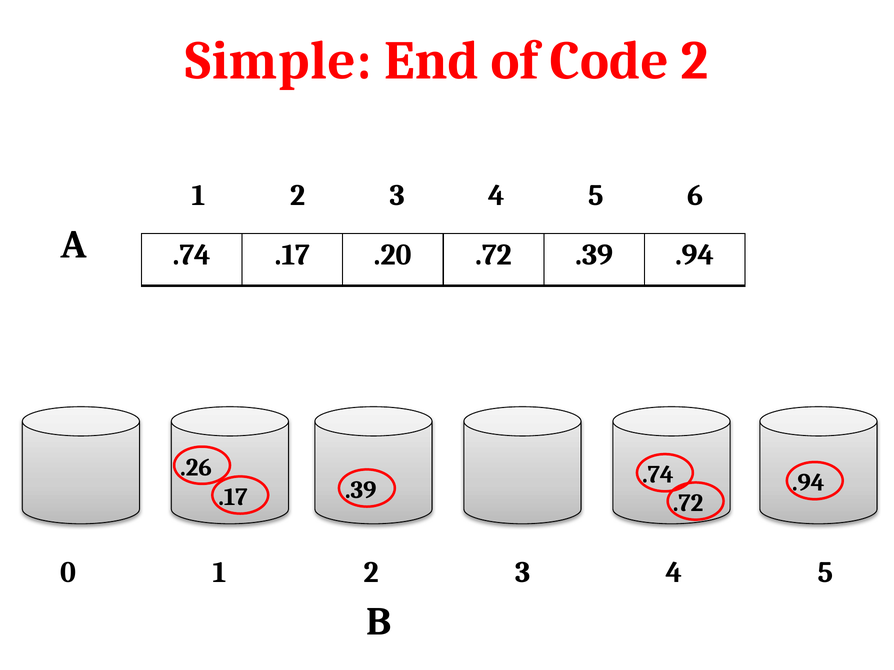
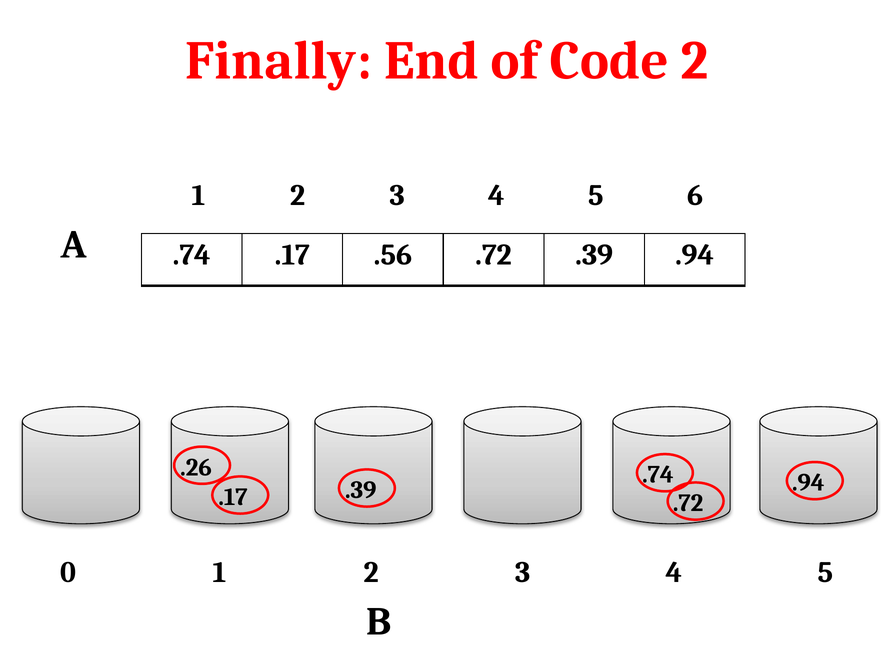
Simple: Simple -> Finally (278, 61)
.20: .20 -> .56 (393, 255)
